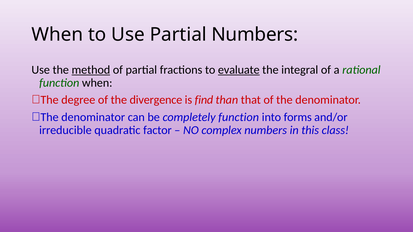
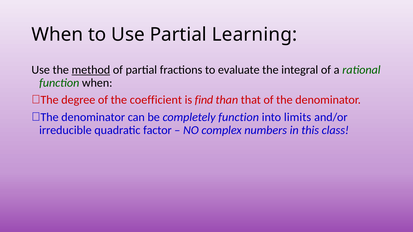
Partial Numbers: Numbers -> Learning (255, 35)
evaluate underline: present -> none (239, 70)
divergence: divergence -> coefficient (156, 100)
forms: forms -> limits (298, 117)
